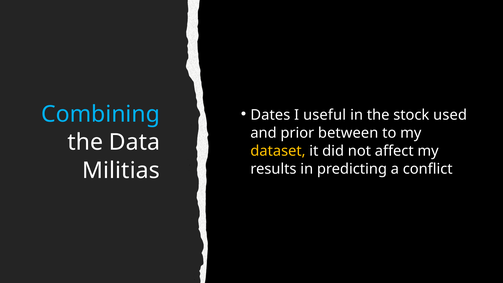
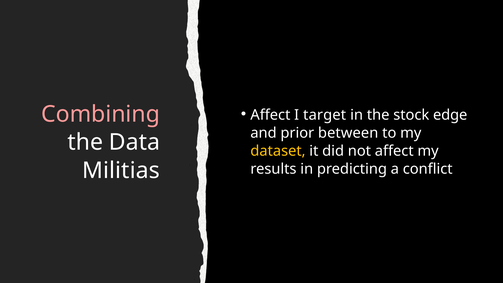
Dates: Dates -> Affect (270, 115)
useful: useful -> target (325, 115)
used: used -> edge (450, 115)
Combining colour: light blue -> pink (101, 114)
